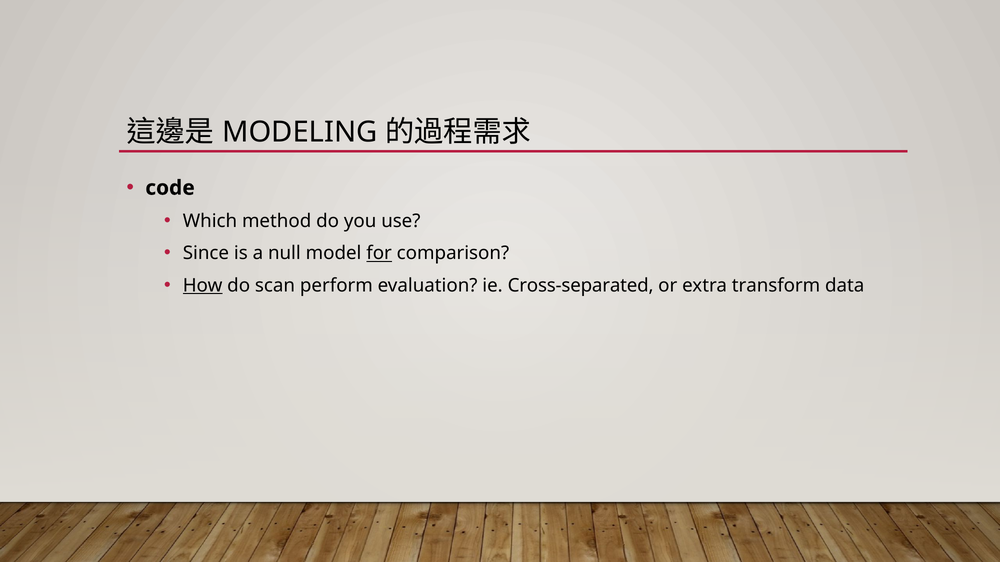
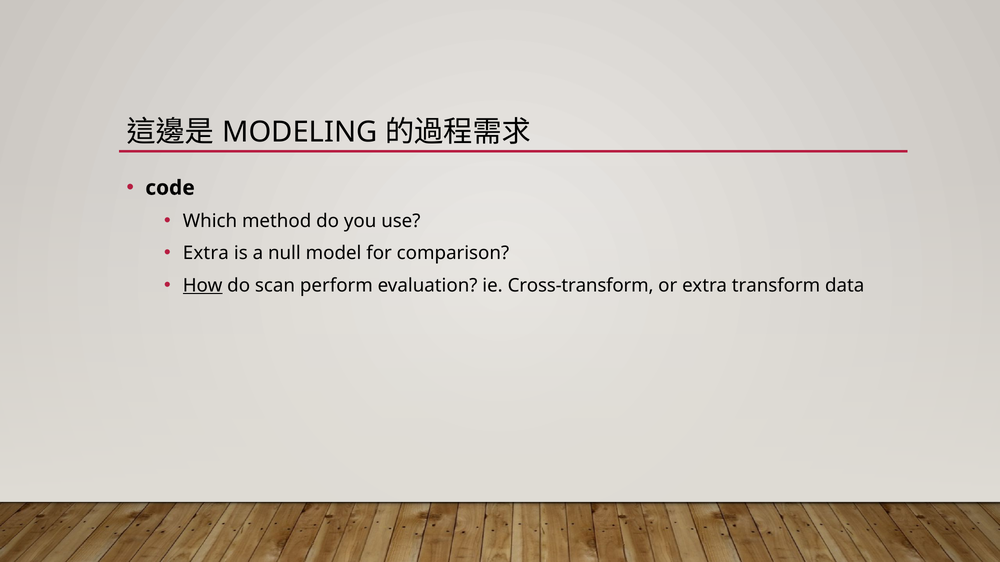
Since: Since -> Extra (206, 254)
for underline: present -> none (379, 254)
Cross-separated: Cross-separated -> Cross-transform (581, 286)
